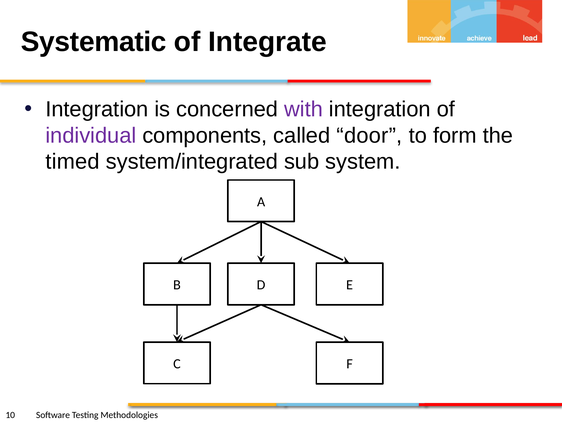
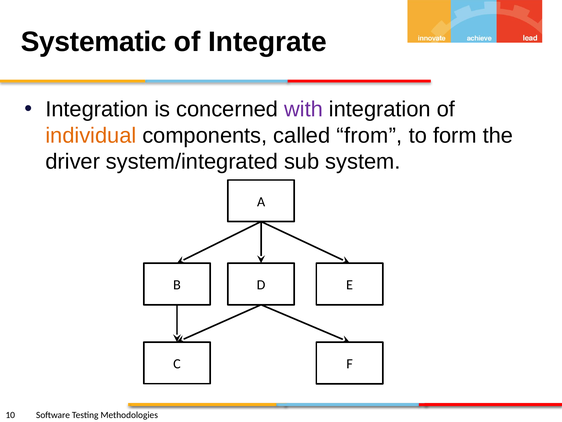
individual colour: purple -> orange (91, 135)
door: door -> from (369, 135)
timed: timed -> driver (73, 162)
